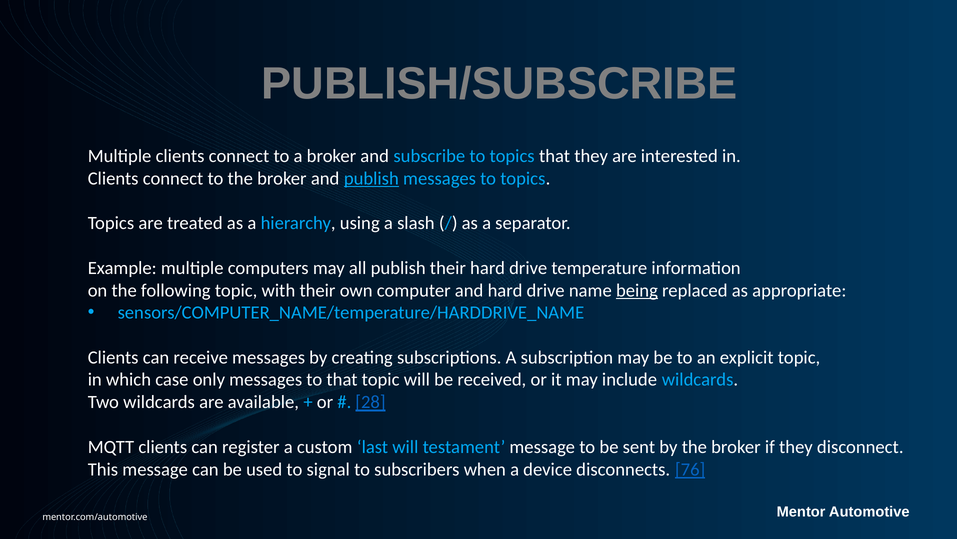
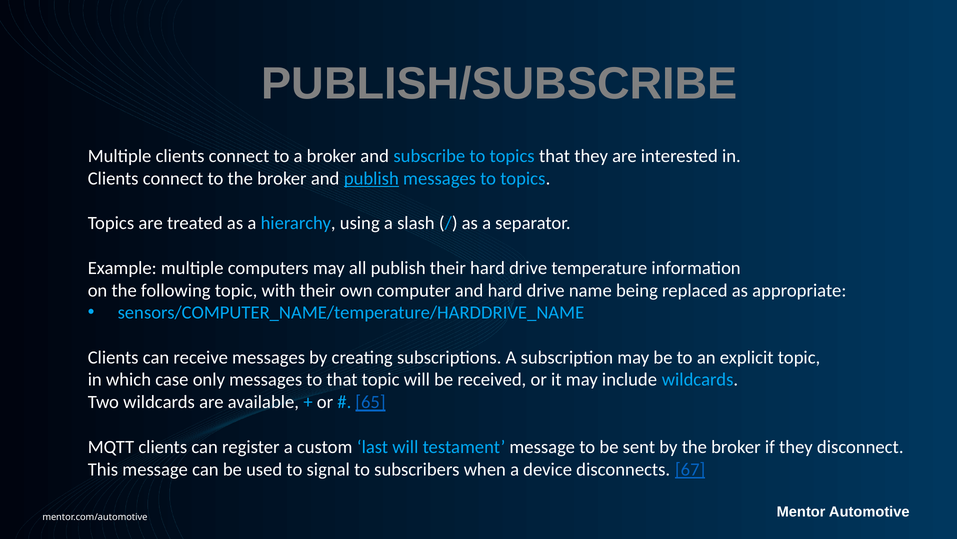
being underline: present -> none (637, 290)
28: 28 -> 65 (370, 402)
76: 76 -> 67 (690, 469)
